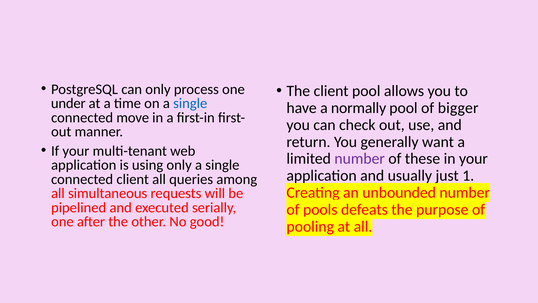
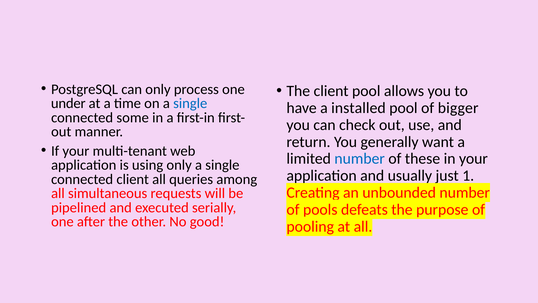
normally: normally -> installed (358, 108)
move: move -> some (133, 117)
number colour: purple -> blue (360, 159)
